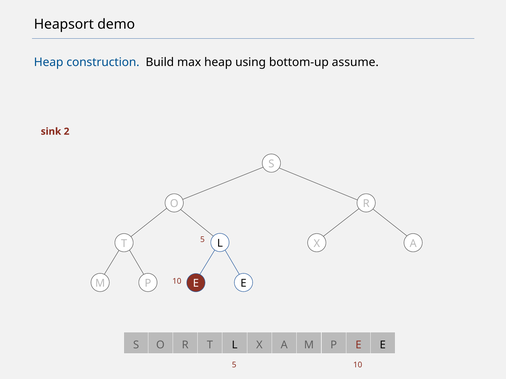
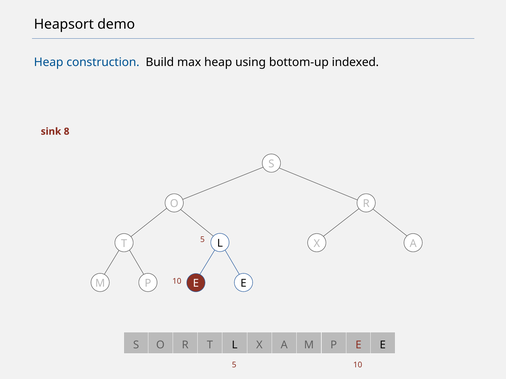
assume: assume -> indexed (355, 62)
2: 2 -> 8 (67, 132)
